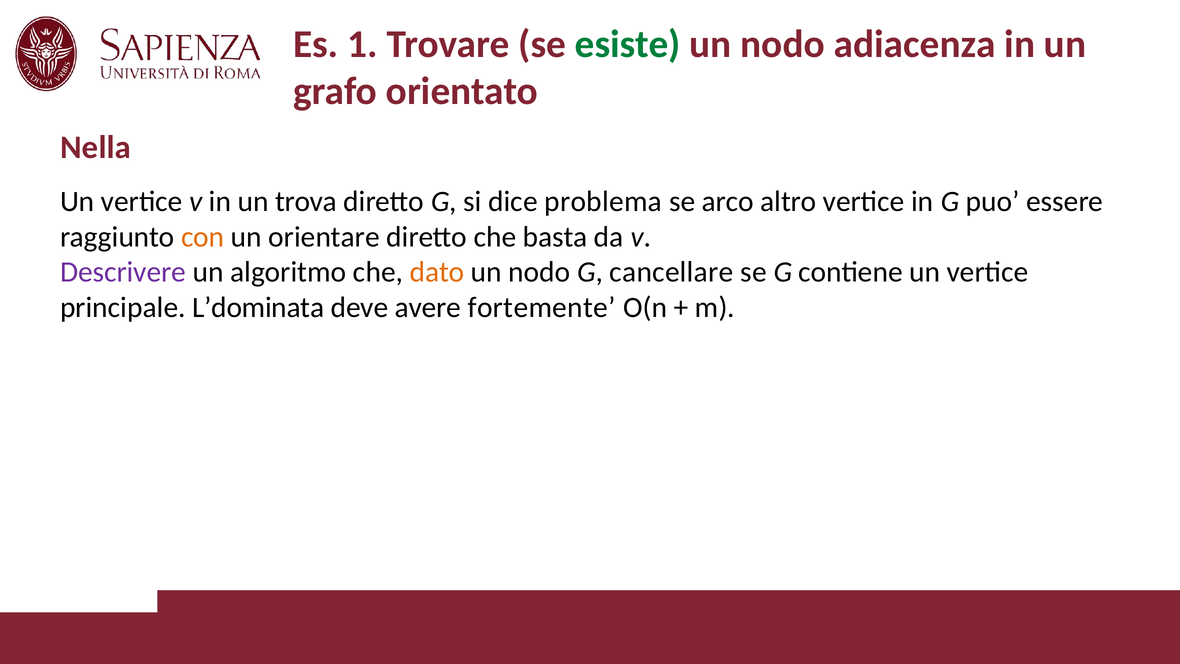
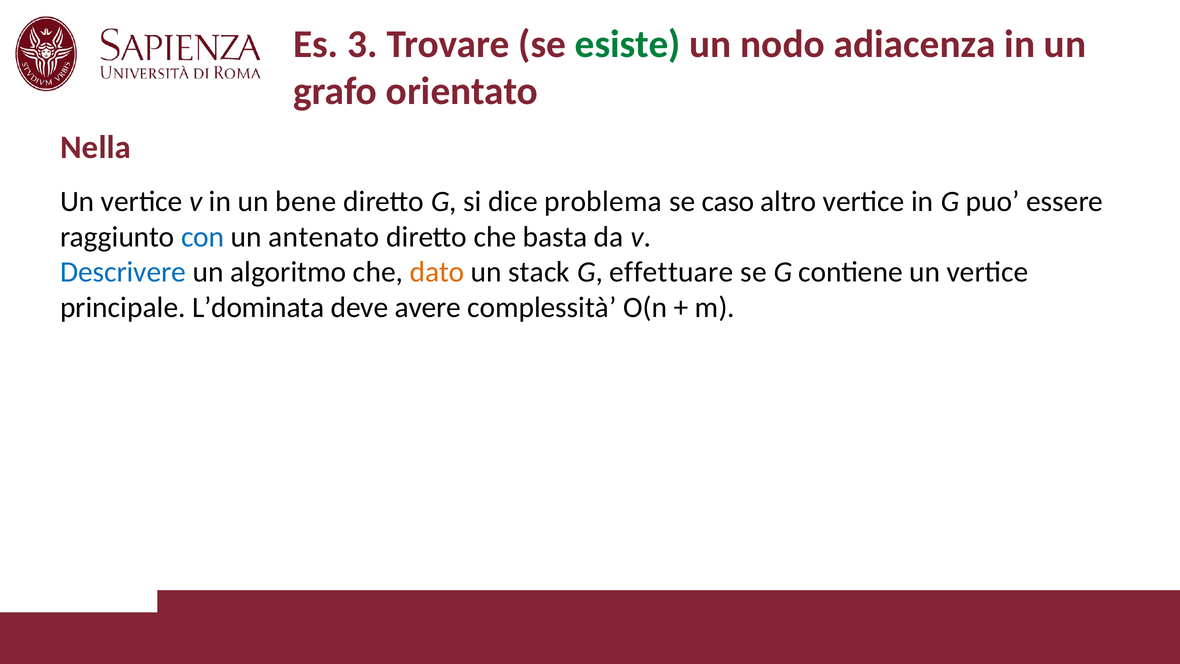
1: 1 -> 3 (362, 44)
trova: trova -> bene (306, 201)
arco: arco -> caso (728, 201)
con colour: orange -> blue (203, 237)
orientare: orientare -> antenato (324, 237)
Descrivere colour: purple -> blue (123, 272)
nodo: nodo -> stack (539, 272)
cancellare: cancellare -> effettuare (672, 272)
fortemente: fortemente -> complessità (542, 308)
